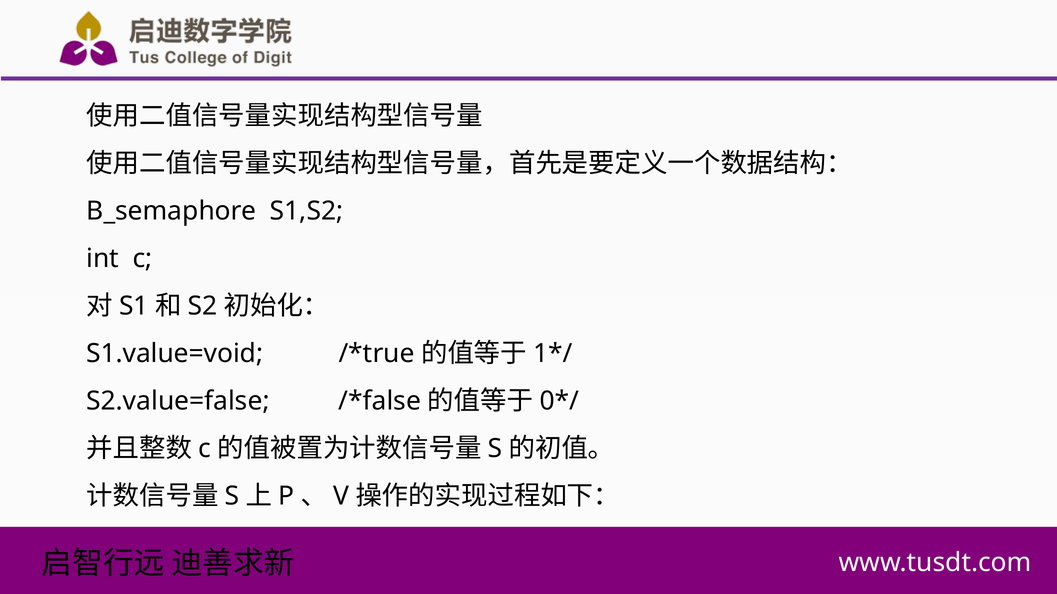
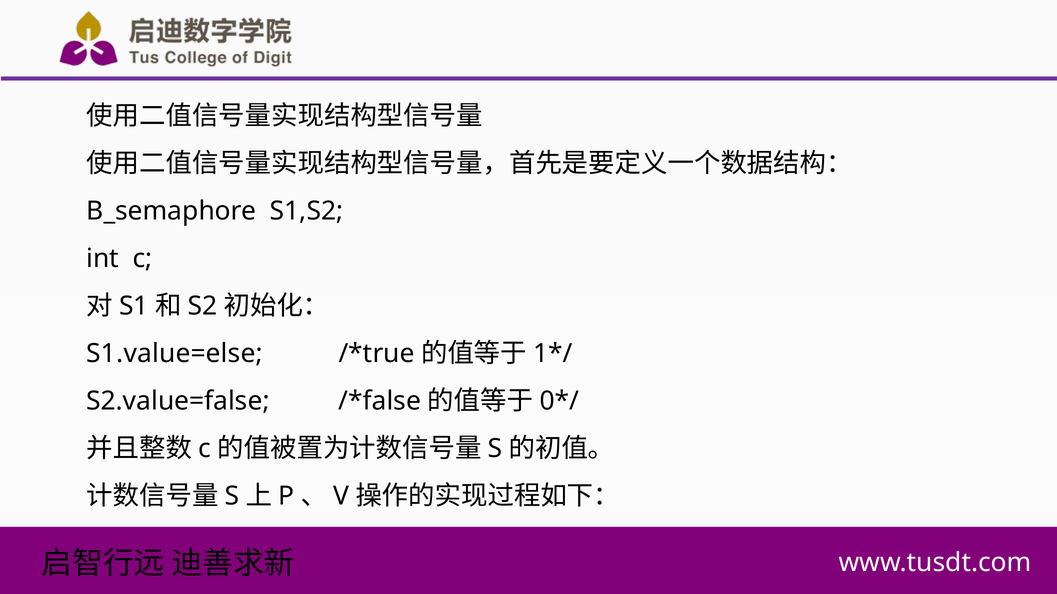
S1.value=void: S1.value=void -> S1.value=else (175, 354)
